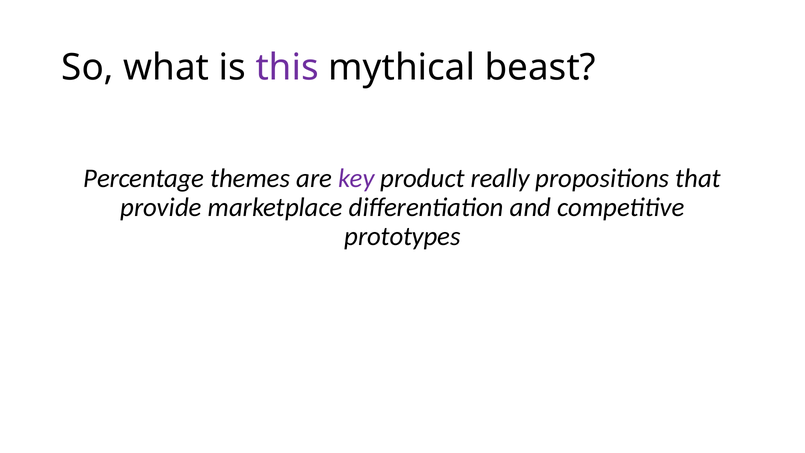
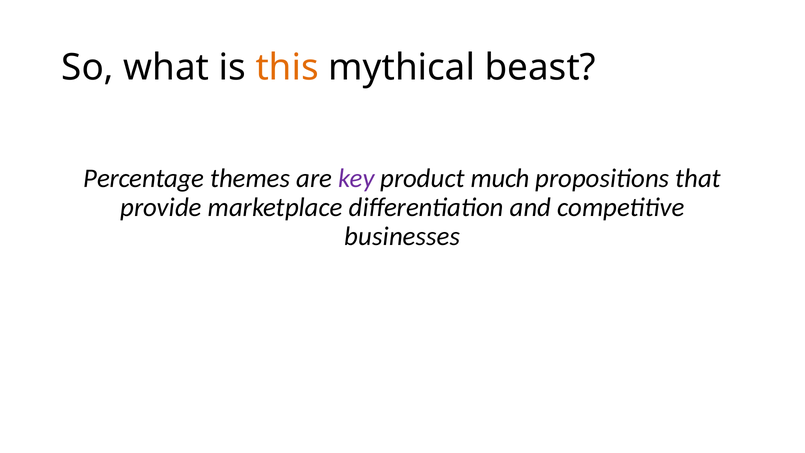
this colour: purple -> orange (287, 68)
really: really -> much (500, 179)
prototypes: prototypes -> businesses (402, 237)
